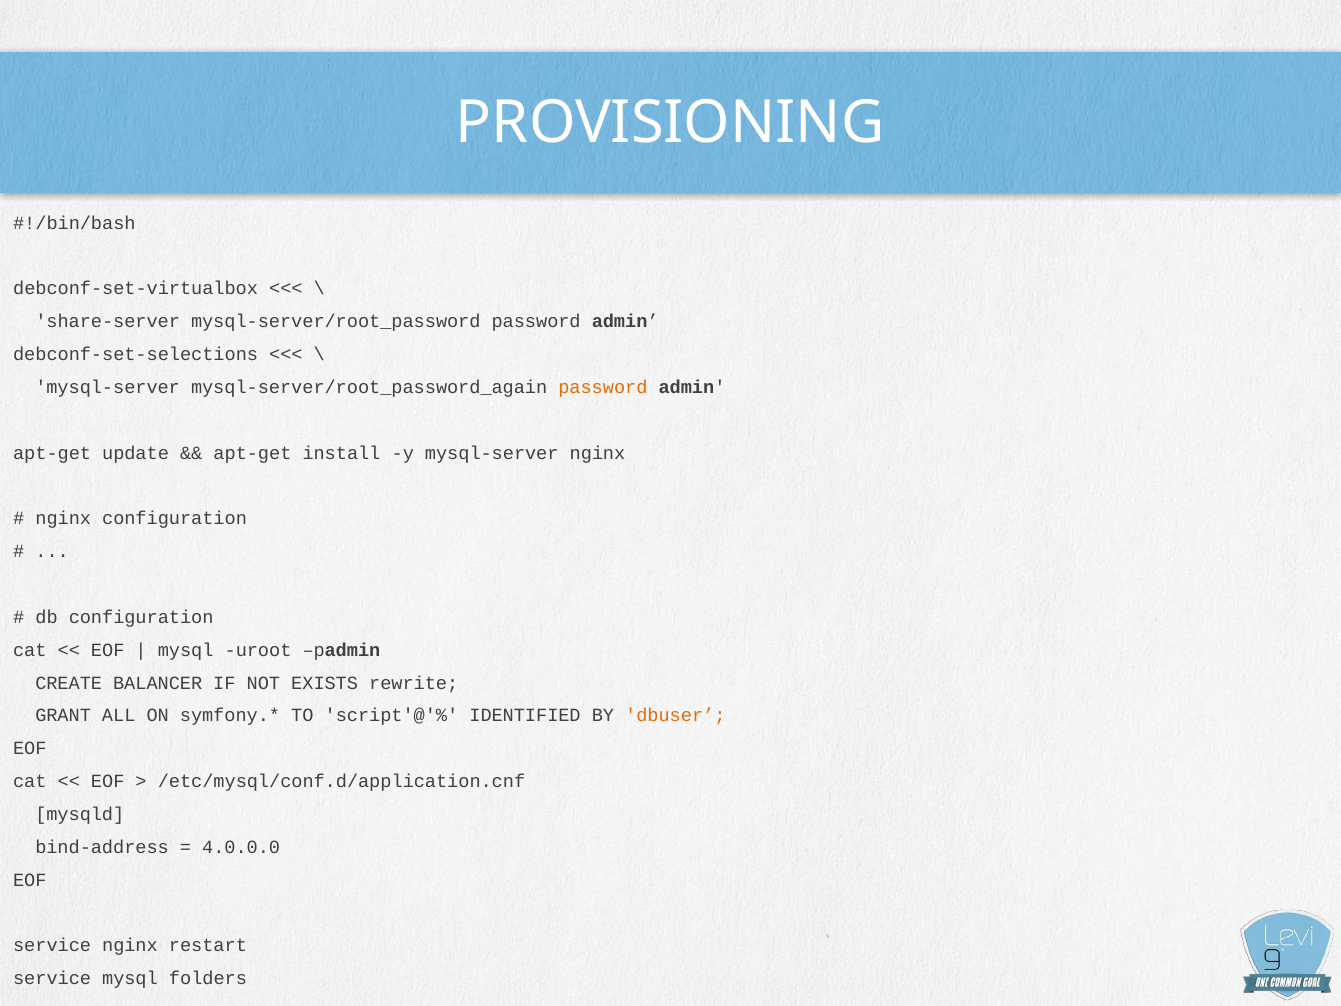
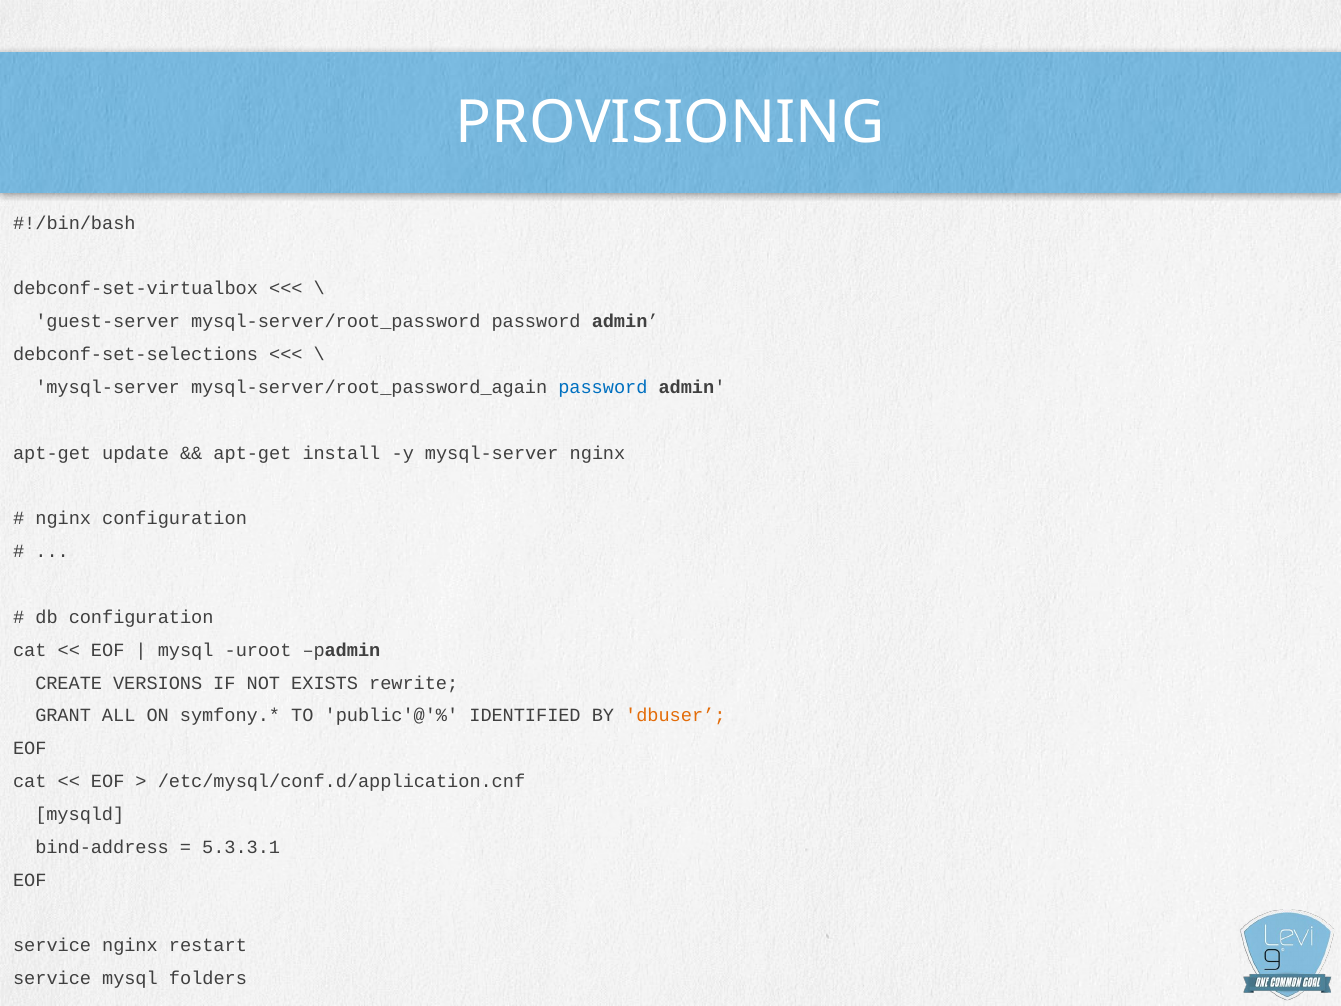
share-server: share-server -> guest-server (108, 321)
password colour: orange -> blue (603, 387)
BALANCER: BALANCER -> VERSIONS (158, 683)
script'@'%: script'@'% -> public'@'% (391, 716)
4.0.0.0: 4.0.0.0 -> 5.3.3.1 (241, 847)
